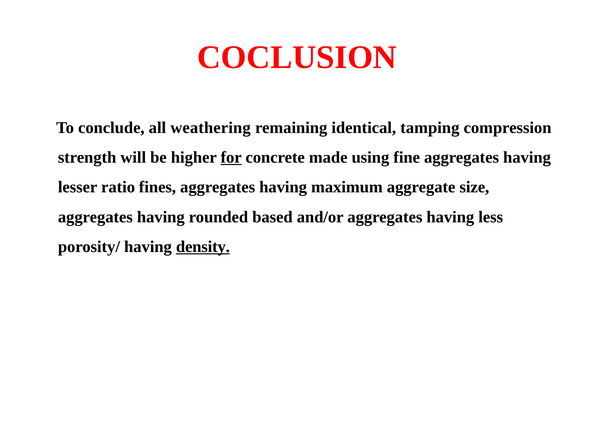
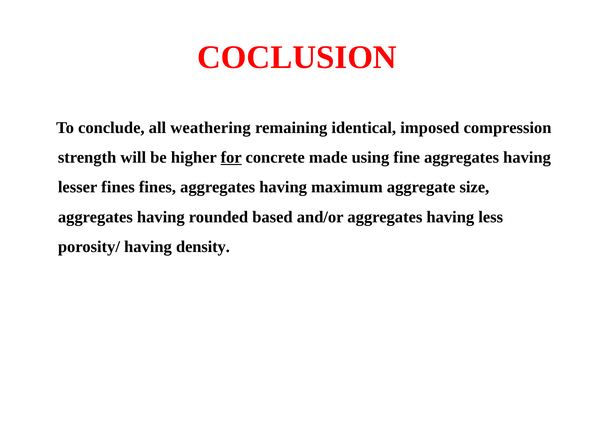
tamping: tamping -> imposed (430, 128)
lesser ratio: ratio -> fines (118, 187)
density underline: present -> none (203, 247)
